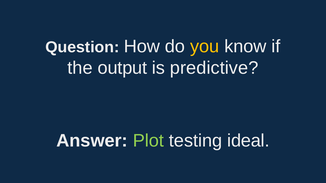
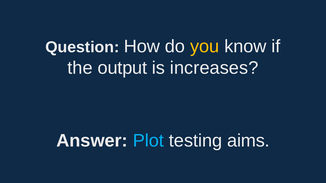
predictive: predictive -> increases (214, 68)
Plot colour: light green -> light blue (148, 141)
ideal: ideal -> aims (248, 141)
